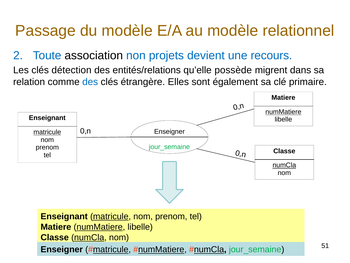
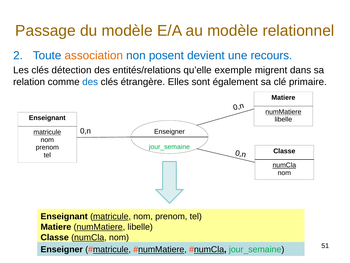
association colour: black -> orange (94, 55)
projets: projets -> posent (166, 55)
possède: possède -> exemple (233, 70)
